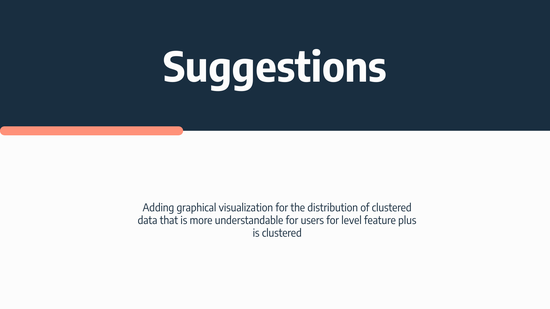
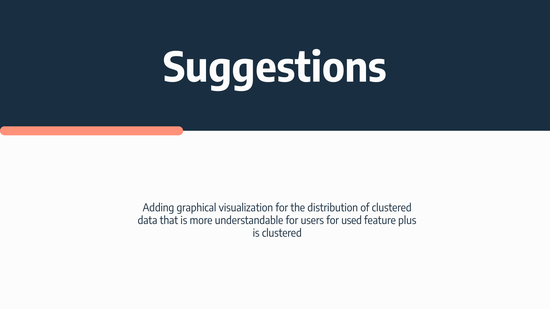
level: level -> used (352, 221)
